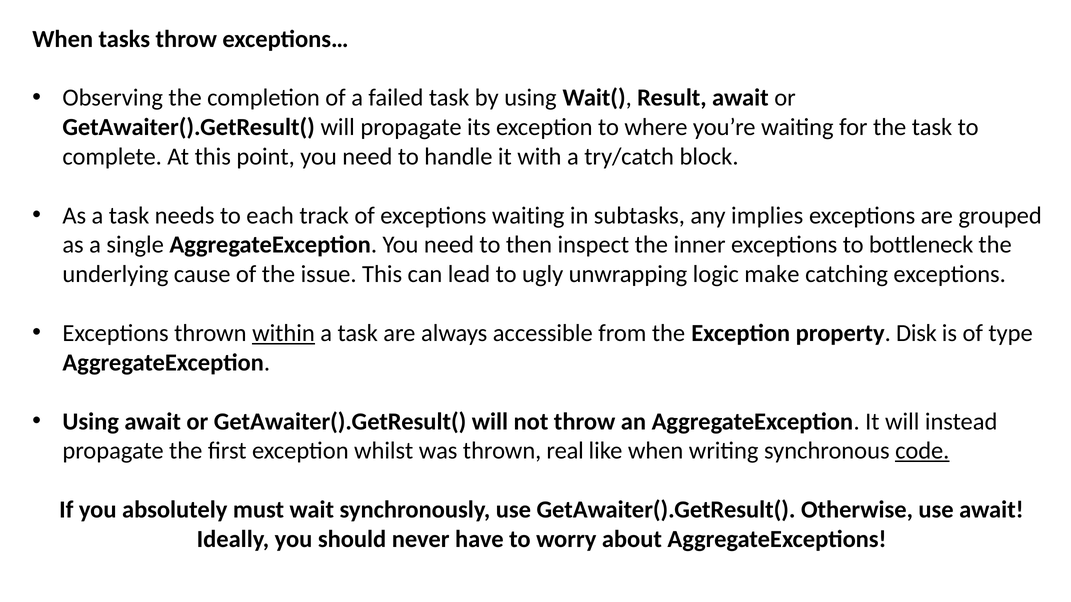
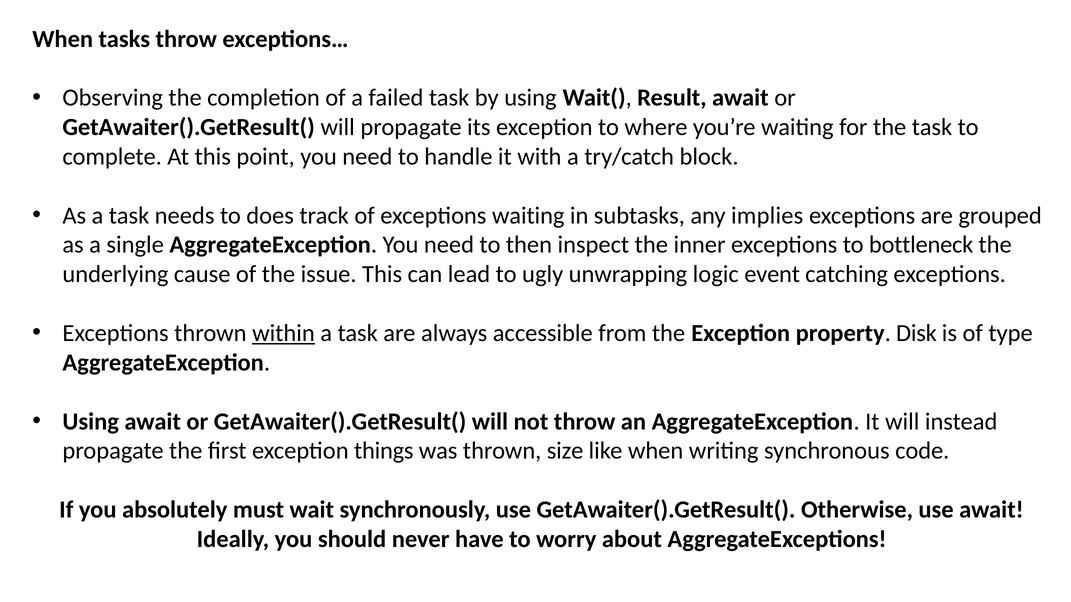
each: each -> does (270, 216)
make: make -> event (772, 275)
whilst: whilst -> things (384, 451)
real: real -> size (565, 451)
code underline: present -> none (922, 451)
